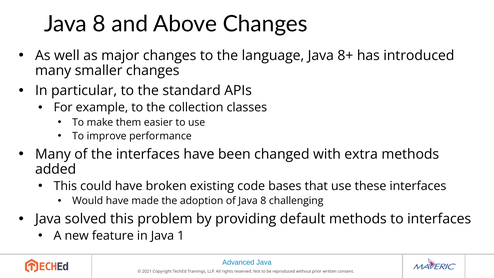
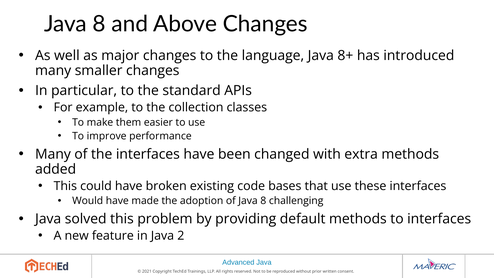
1: 1 -> 2 (181, 236)
